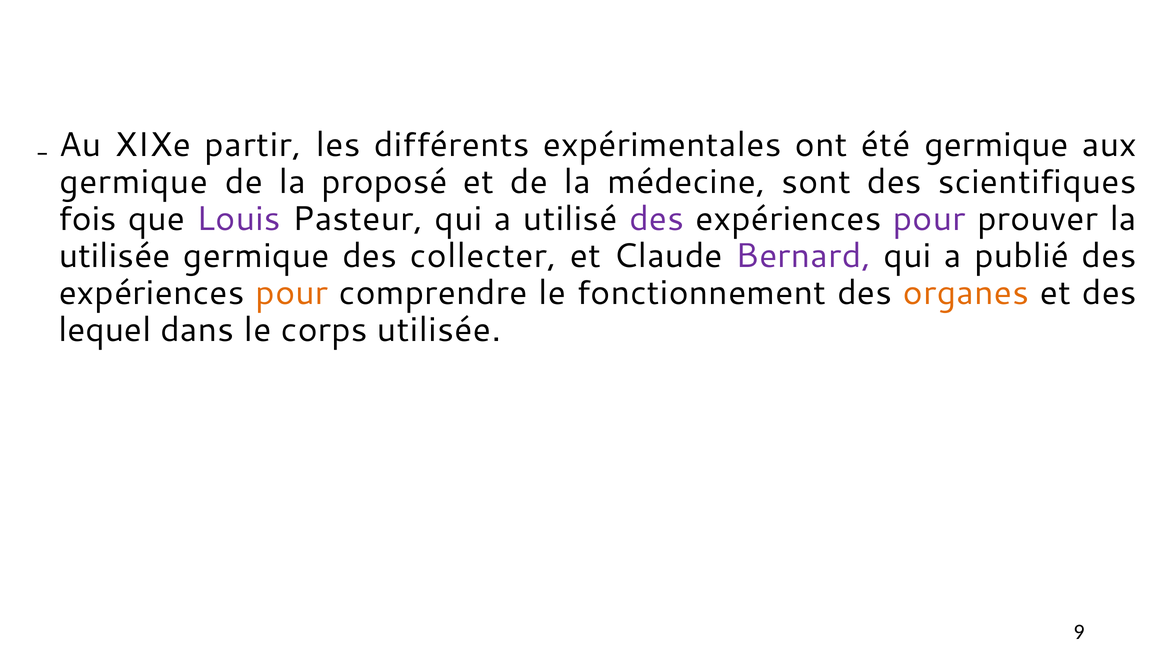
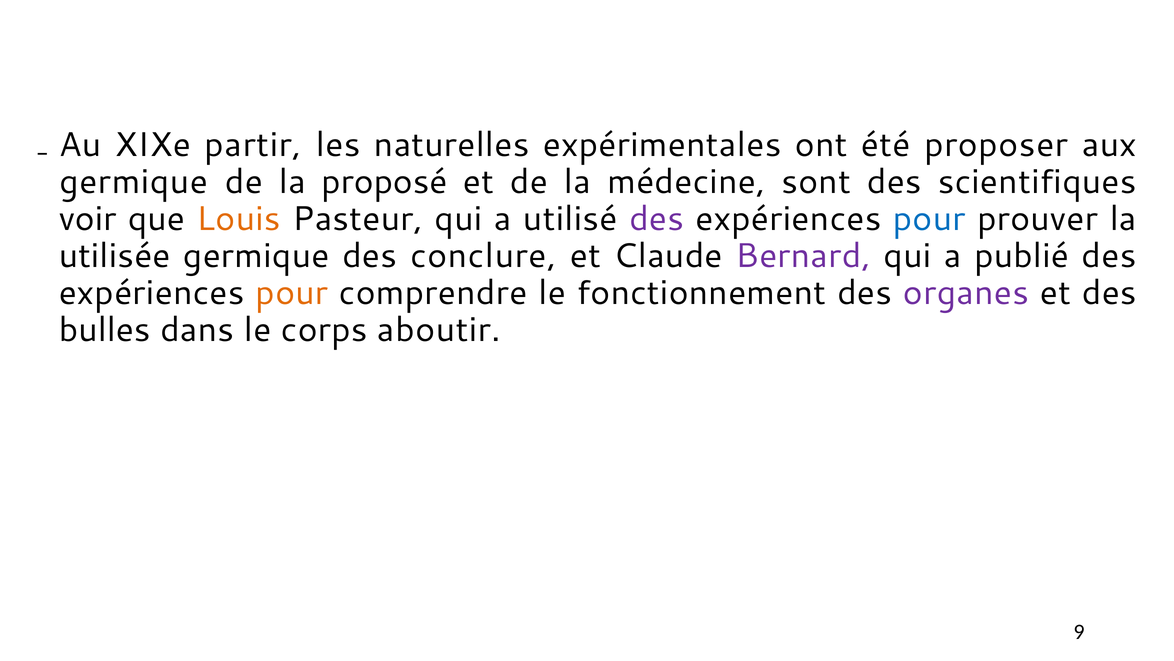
différents: différents -> naturelles (452, 145)
été germique: germique -> proposer (996, 145)
fois: fois -> voir (88, 219)
Louis colour: purple -> orange (239, 219)
pour colour: purple -> blue (929, 219)
collecter: collecter -> conclure (483, 256)
organes colour: orange -> purple (966, 293)
lequel: lequel -> bulles (105, 329)
corps utilisée: utilisée -> aboutir (439, 329)
